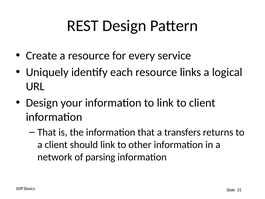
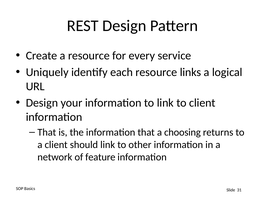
transfers: transfers -> choosing (182, 132)
parsing: parsing -> feature (100, 157)
